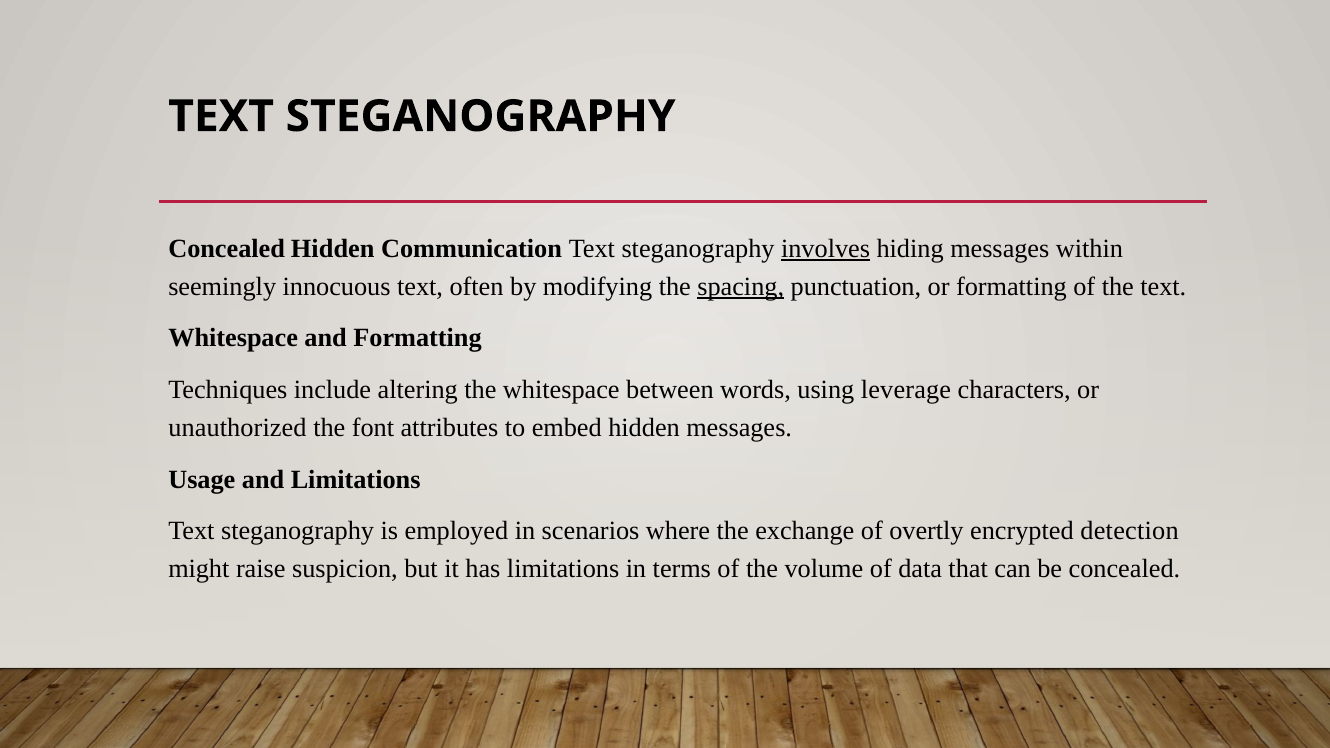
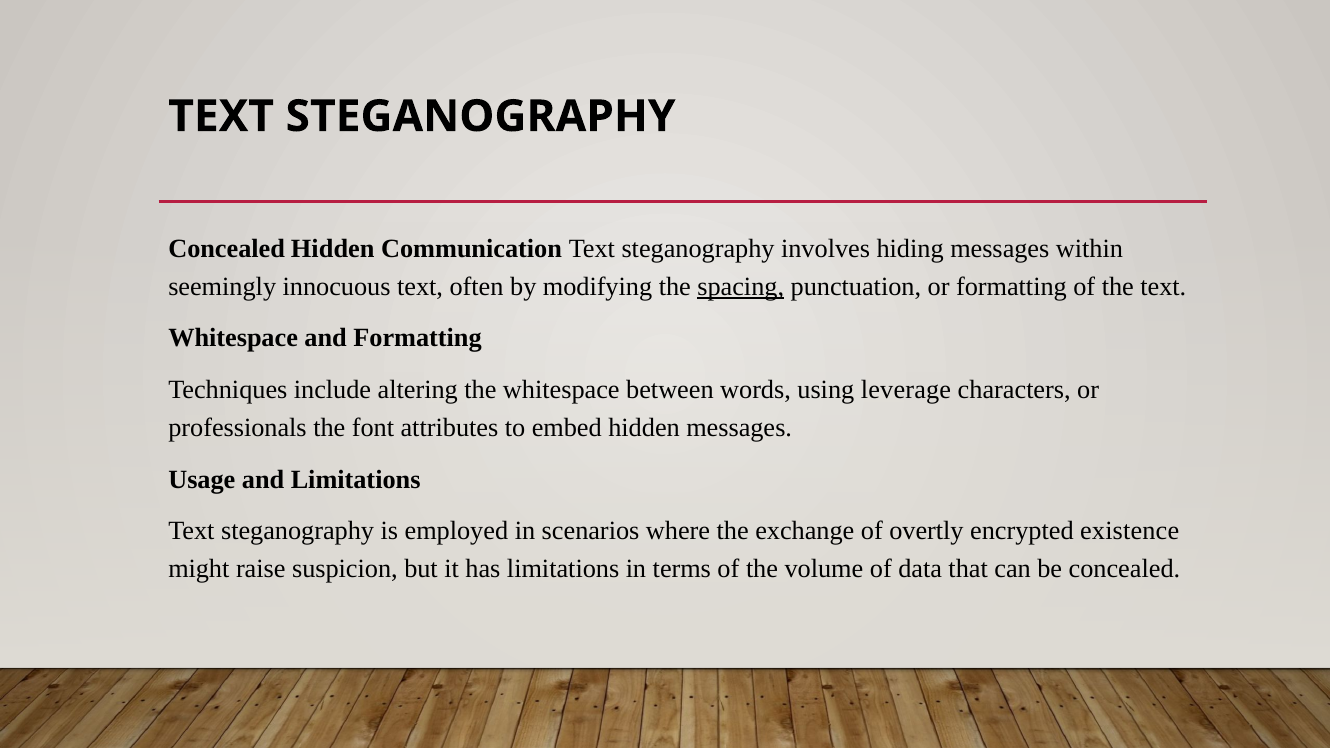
involves underline: present -> none (826, 249)
unauthorized: unauthorized -> professionals (238, 428)
detection: detection -> existence (1130, 531)
